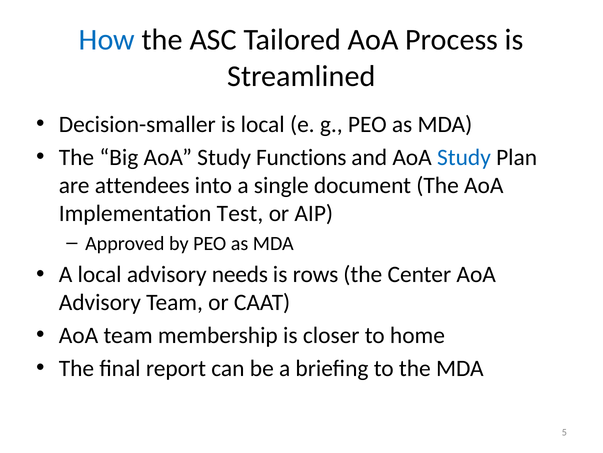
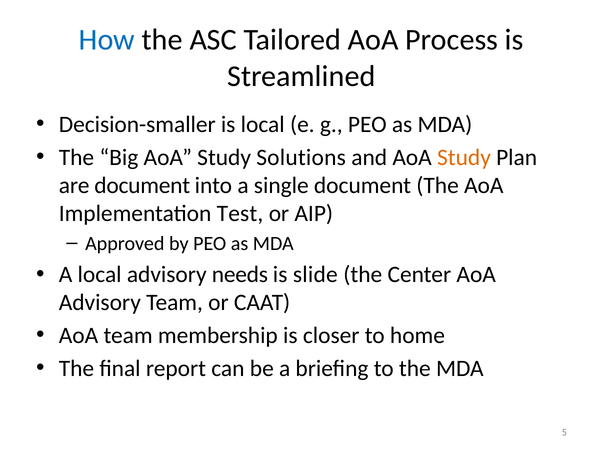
Functions: Functions -> Solutions (301, 157)
Study colour: blue -> orange (464, 157)
are attendees: attendees -> document (142, 185)
rows: rows -> slide (315, 274)
